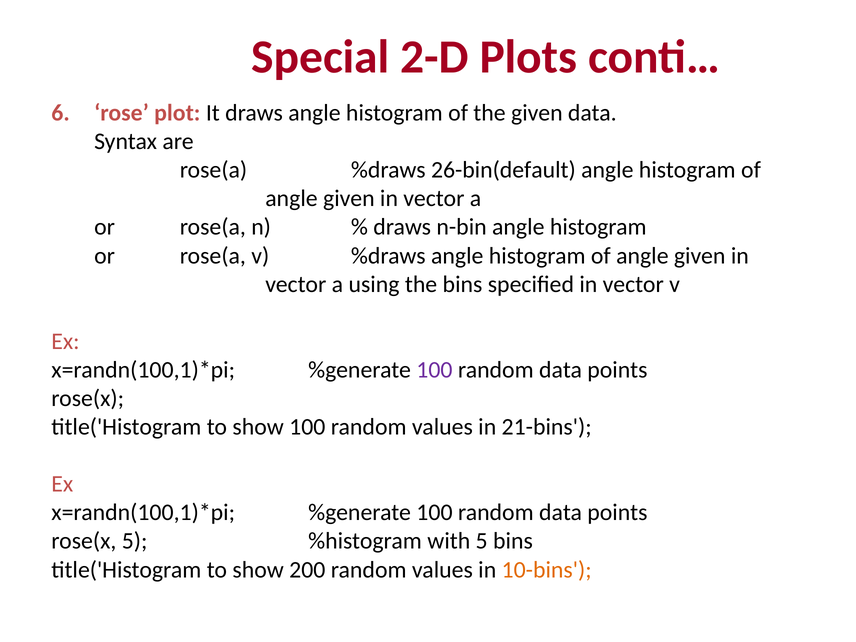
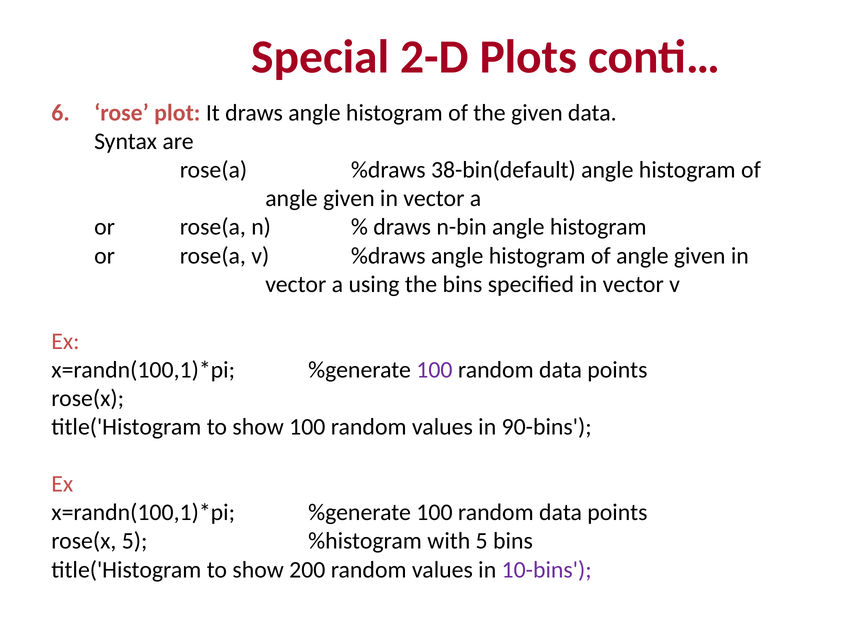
26-bin(default: 26-bin(default -> 38-bin(default (503, 170)
21-bins: 21-bins -> 90-bins (547, 427)
10-bins colour: orange -> purple (547, 570)
